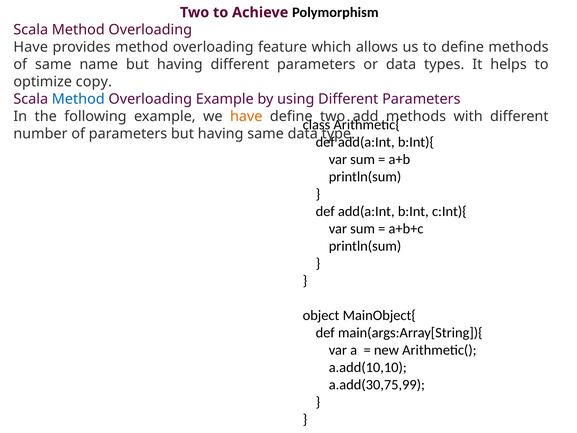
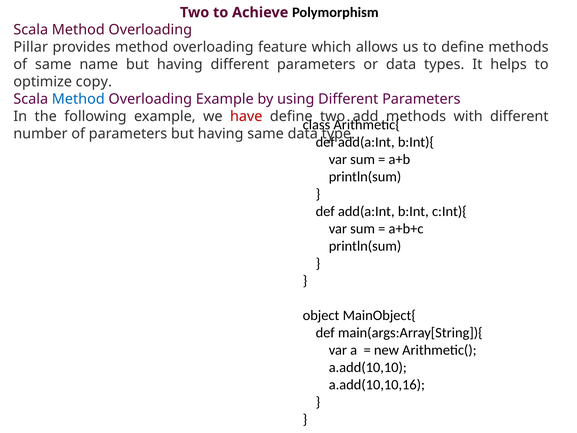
Have: Have -> Pillar (31, 47)
have colour: orange -> red (246, 116)
a.add(30,75,99: a.add(30,75,99 -> a.add(10,10,16 (377, 384)
